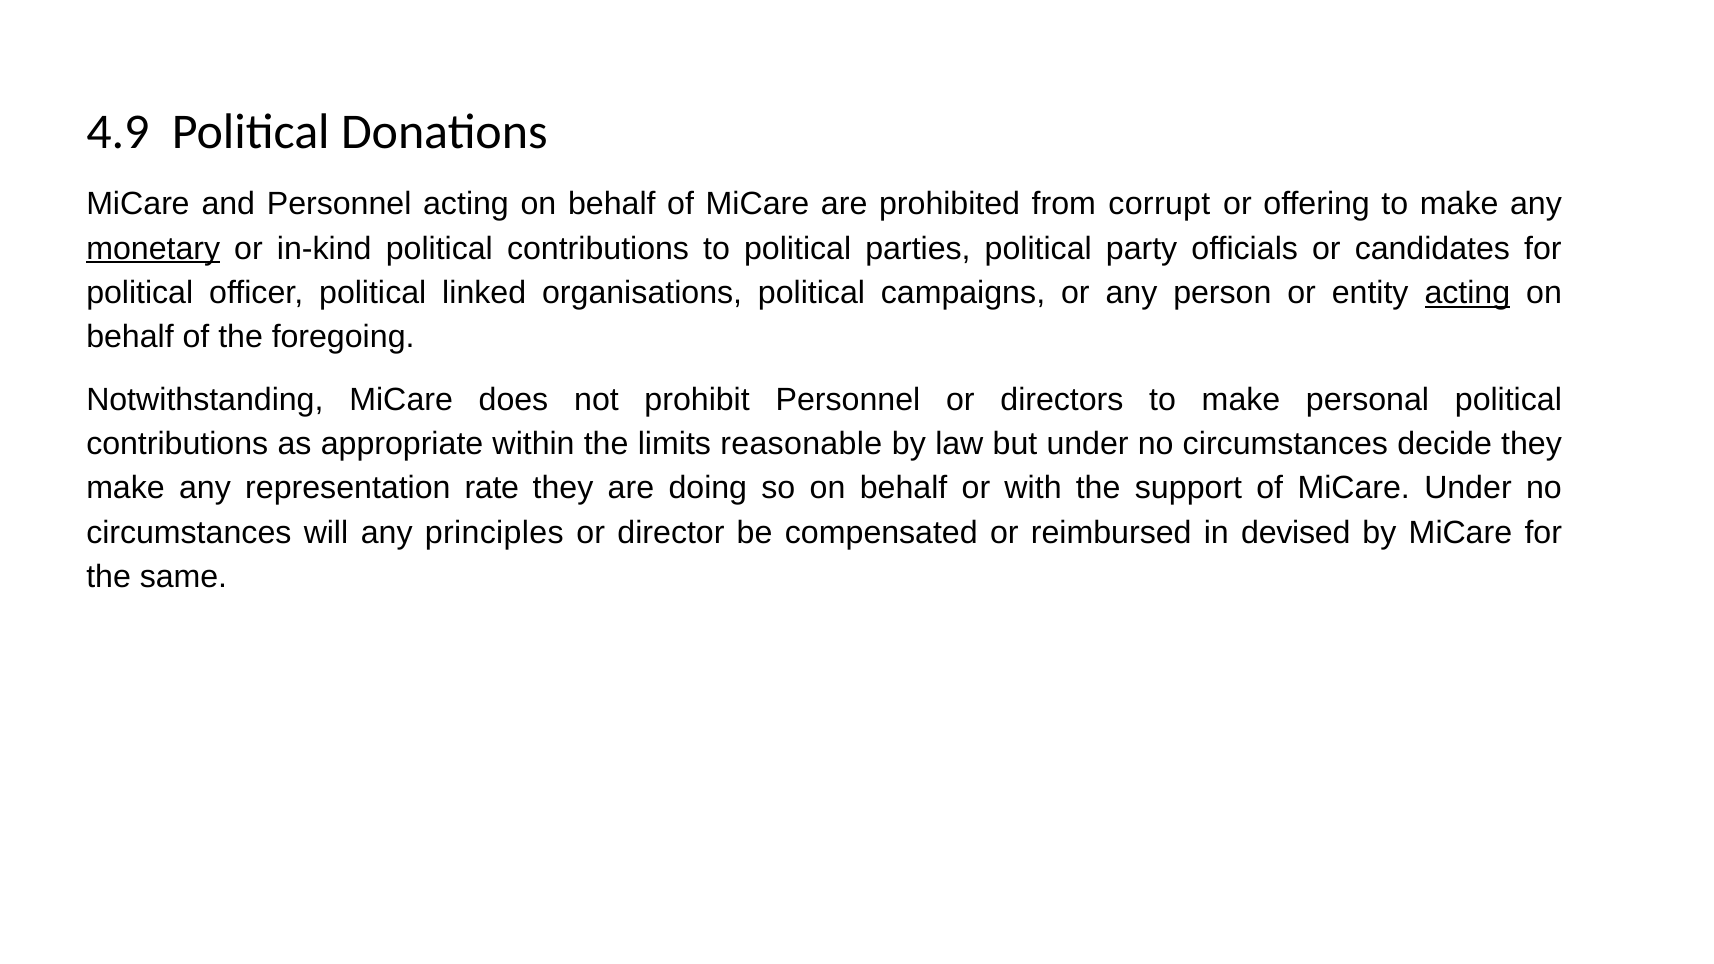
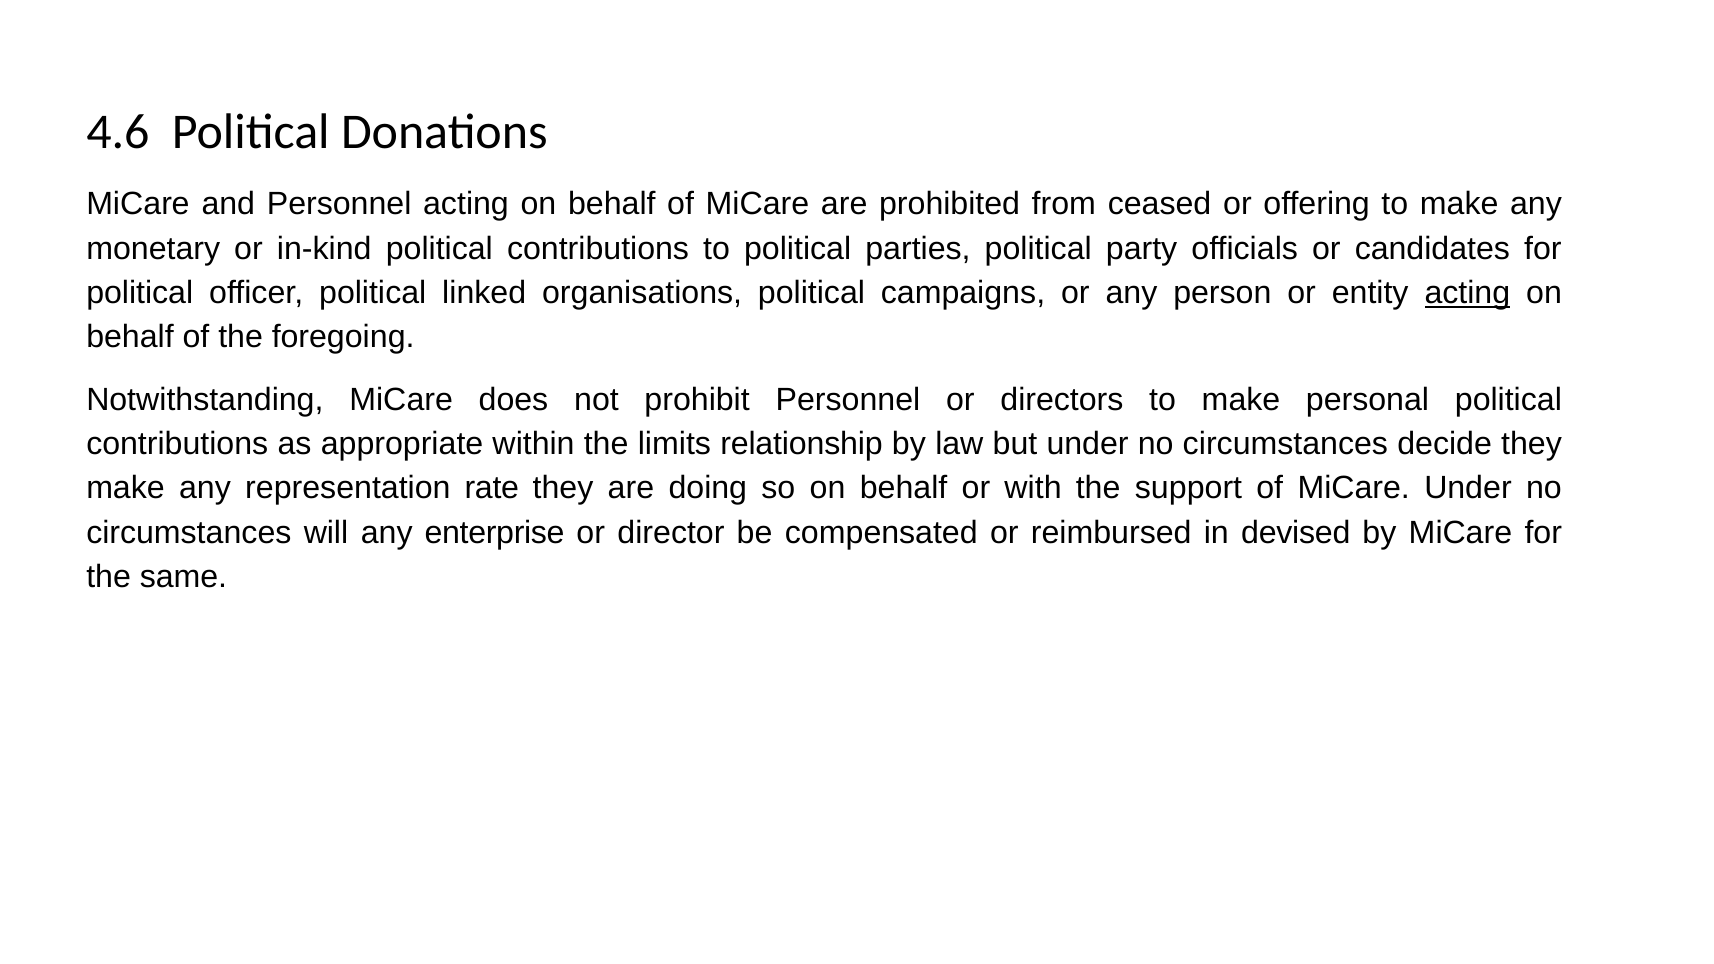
4.9: 4.9 -> 4.6 (118, 132)
corrupt: corrupt -> ceased (1160, 204)
monetary underline: present -> none (153, 249)
reasonable: reasonable -> relationship (802, 444)
principles: principles -> enterprise (495, 532)
